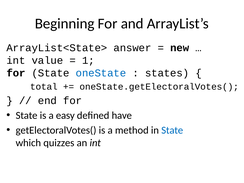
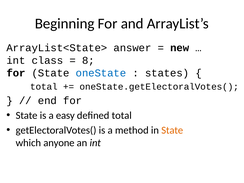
value: value -> class (47, 60)
1: 1 -> 8 (88, 60)
defined have: have -> total (122, 115)
State colour: blue -> orange (172, 130)
quizzes: quizzes -> anyone (59, 143)
